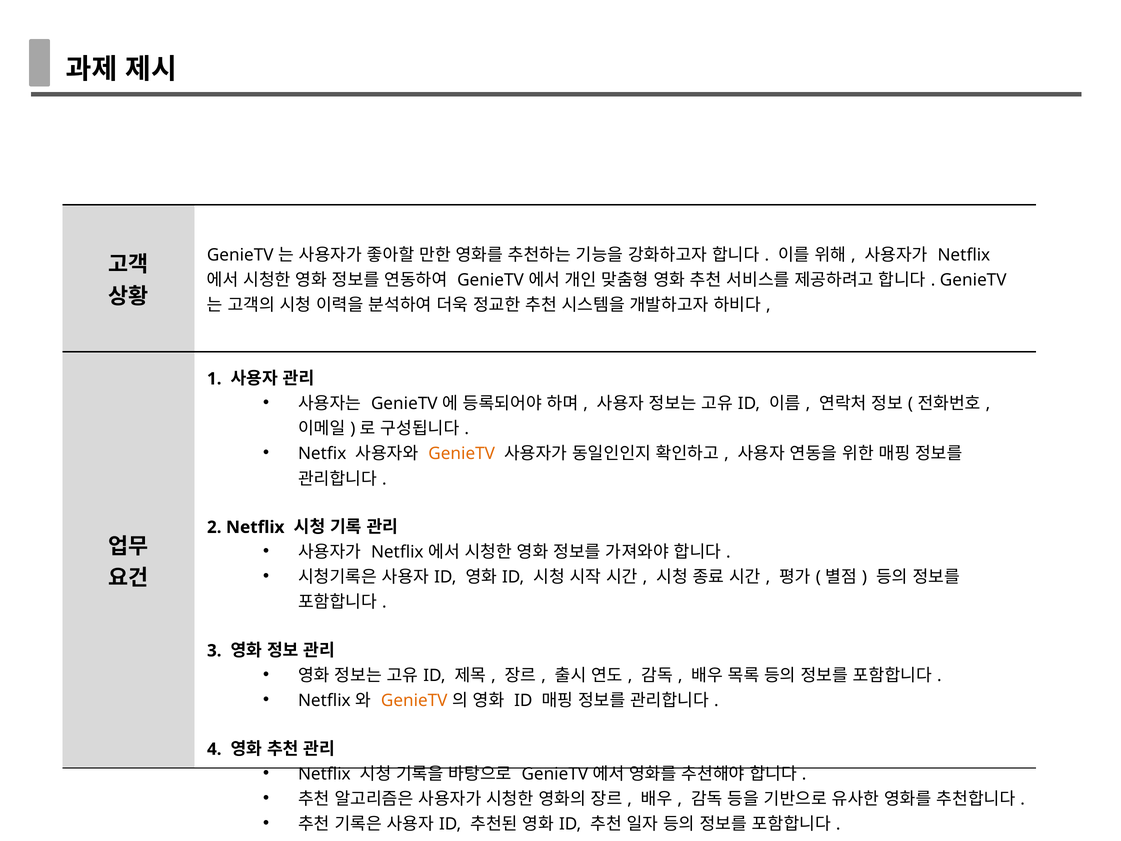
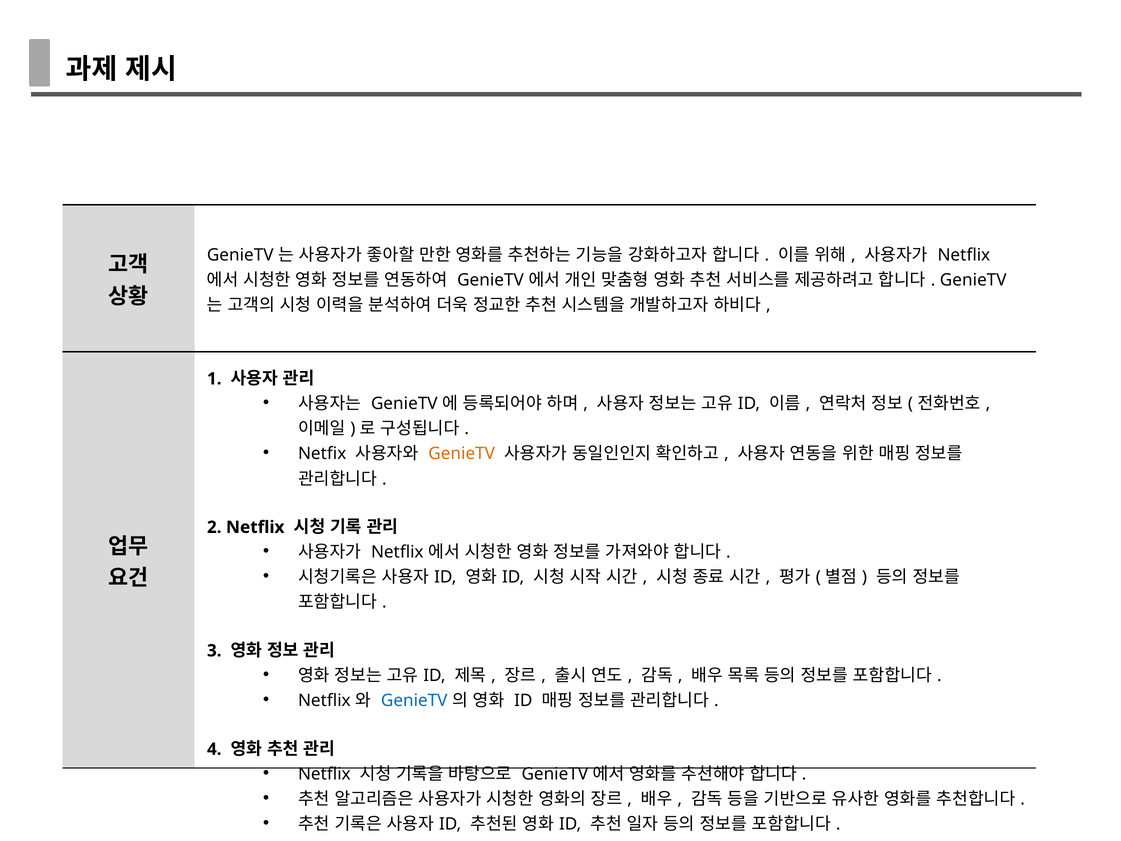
GenieTV colour: orange -> blue (414, 701)
